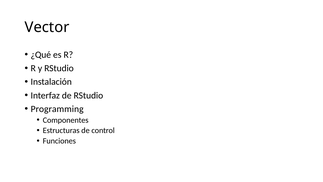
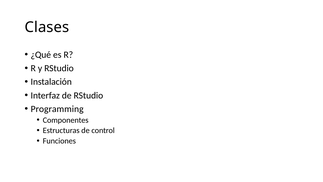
Vector: Vector -> Clases (47, 27)
